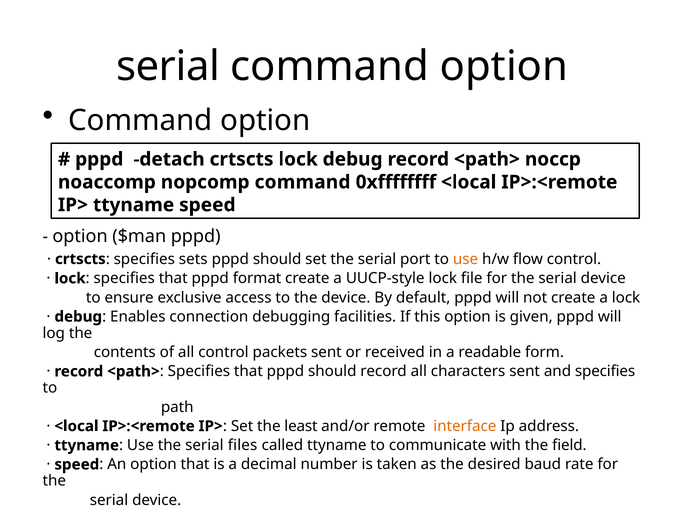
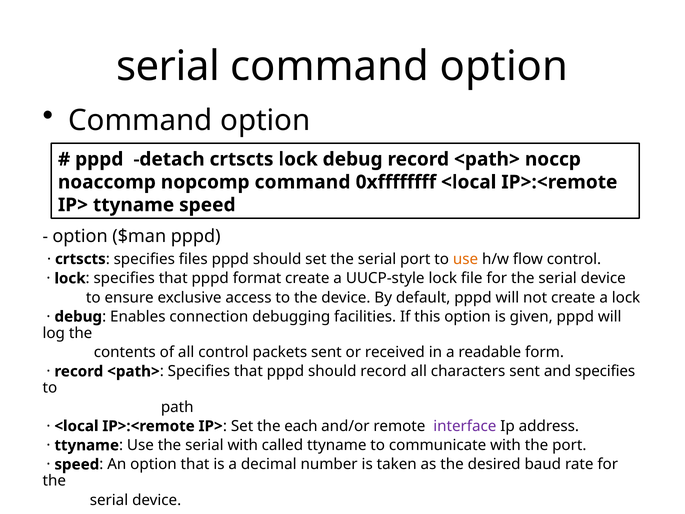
sets: sets -> files (193, 259)
least: least -> each (301, 426)
interface colour: orange -> purple (465, 426)
serial files: files -> with (243, 445)
the field: field -> port (569, 445)
